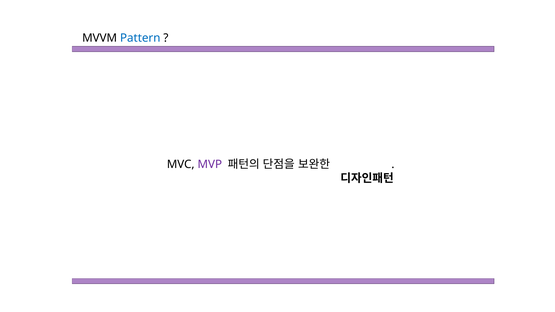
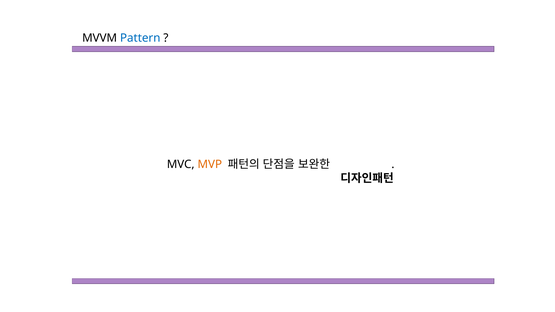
MVP colour: purple -> orange (210, 165)
